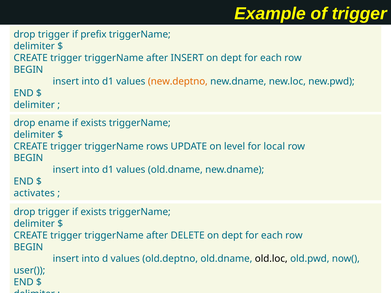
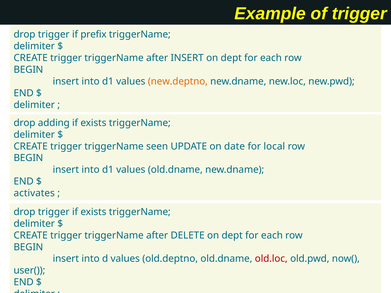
ename: ename -> adding (54, 123)
rows: rows -> seen (157, 146)
level: level -> date (235, 146)
old.loc colour: black -> red (271, 259)
